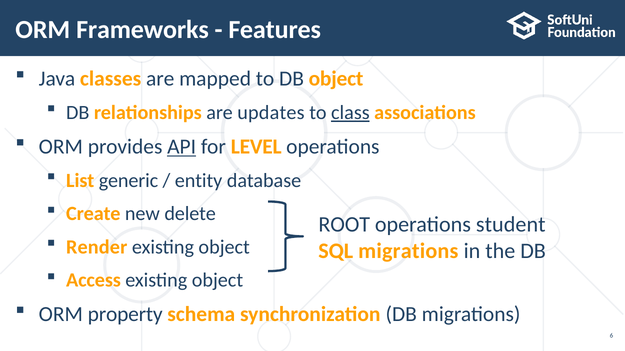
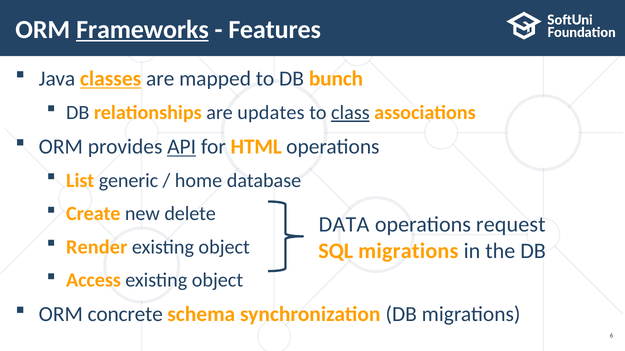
Frameworks underline: none -> present (142, 30)
classes underline: none -> present (111, 79)
DB object: object -> bunch (336, 79)
LEVEL: LEVEL -> HTML (256, 147)
entity: entity -> home (199, 181)
ROOT: ROOT -> DATA (344, 225)
student: student -> request (511, 225)
property: property -> concrete (125, 315)
